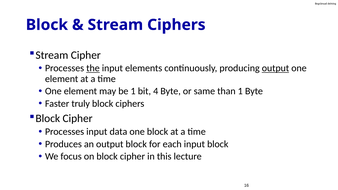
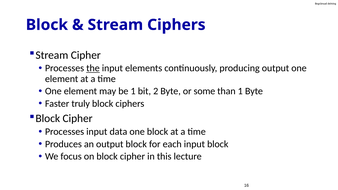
output underline: present -> none (275, 68)
4: 4 -> 2 (156, 91)
same: same -> some (204, 91)
